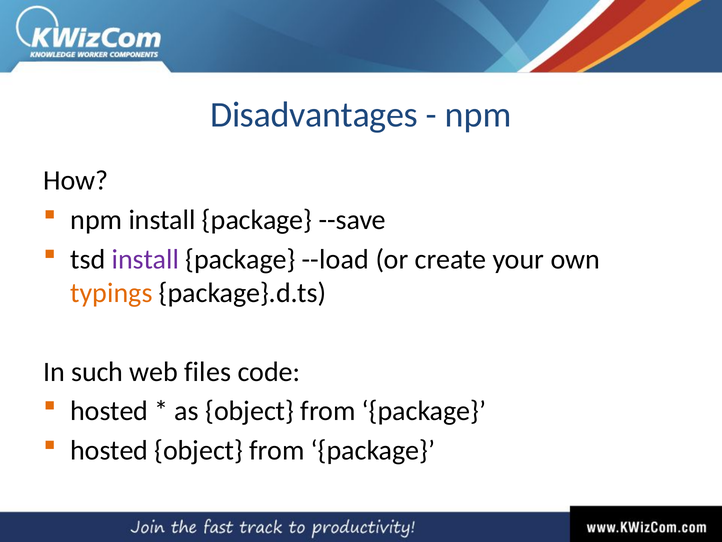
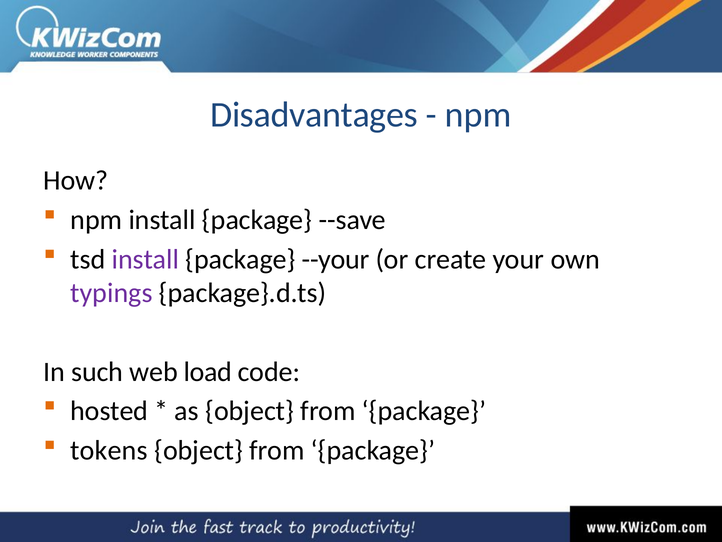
--load: --load -> --your (336, 259)
typings colour: orange -> purple (111, 293)
files: files -> load (208, 371)
hosted: hosted -> tokens (109, 450)
